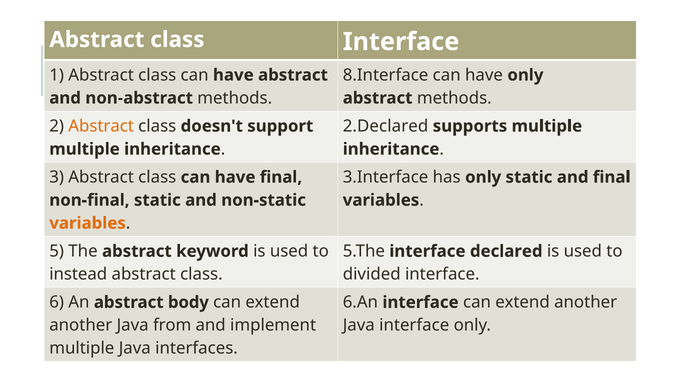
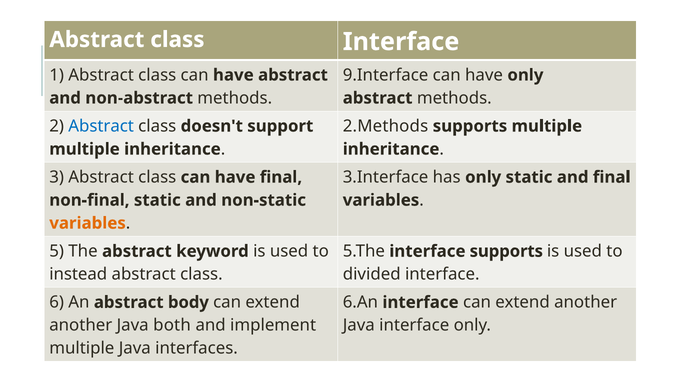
8.Interface: 8.Interface -> 9.Interface (386, 75)
Abstract colour: orange -> blue (101, 126)
2.Declared: 2.Declared -> 2.Methods (385, 126)
interface declared: declared -> supports (506, 251)
from: from -> both (172, 325)
